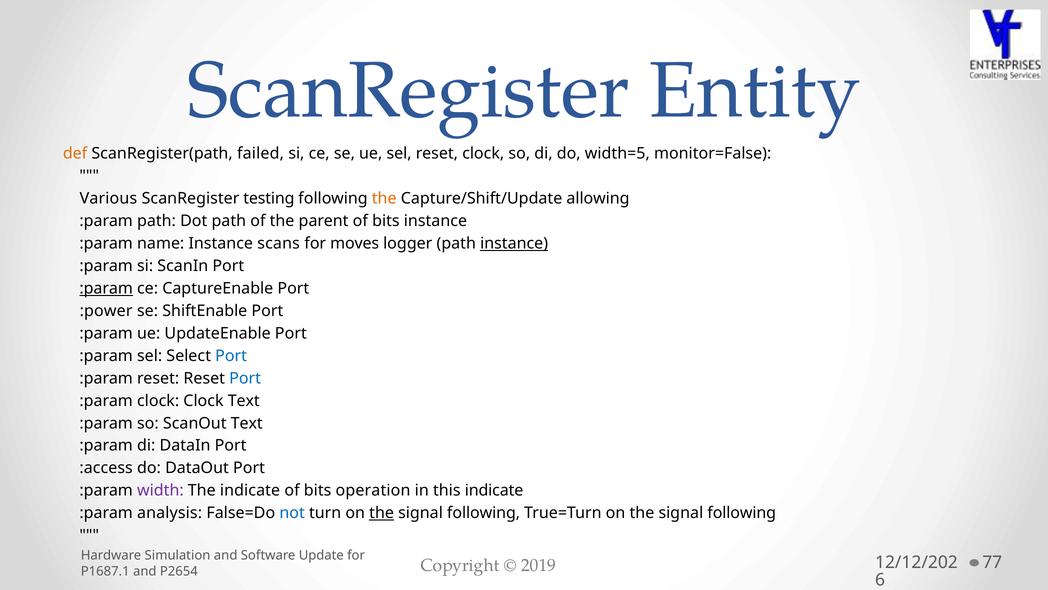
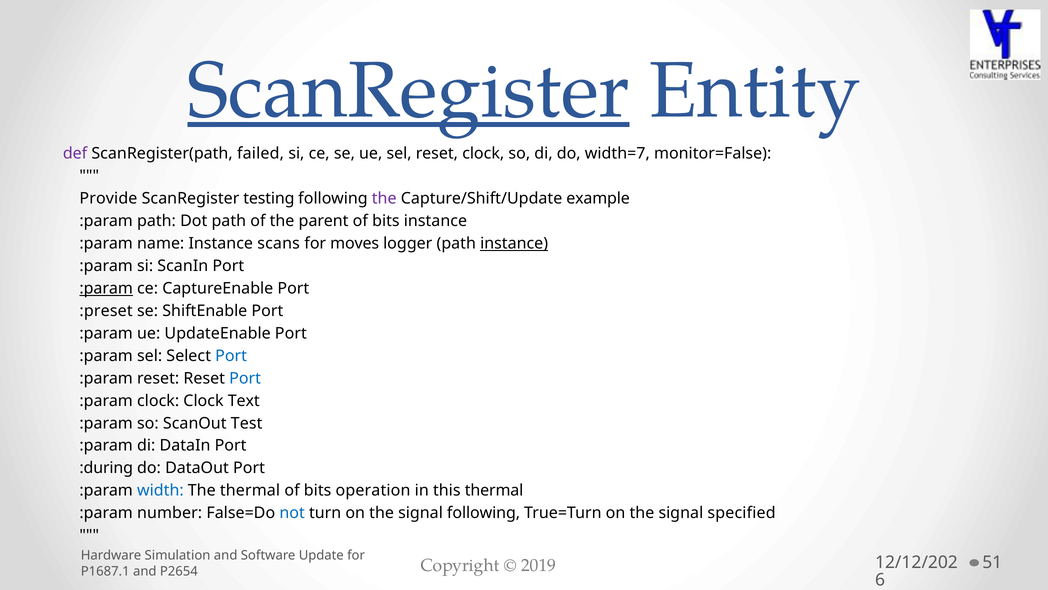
ScanRegister underline: none -> present (409, 91)
def colour: orange -> purple (75, 154)
width=5: width=5 -> width=7 (617, 154)
Various: Various -> Provide (108, 198)
the colour: orange -> purple (384, 198)
allowing: allowing -> example (598, 198)
:power: :power -> :preset (106, 311)
ScanOut Text: Text -> Test (247, 423)
:access: :access -> :during (106, 468)
width colour: purple -> blue (160, 490)
The indicate: indicate -> thermal (250, 490)
this indicate: indicate -> thermal (494, 490)
analysis: analysis -> number (170, 513)
the underline: present -> none (382, 513)
following: following -> specified (742, 513)
77: 77 -> 51 (992, 562)
